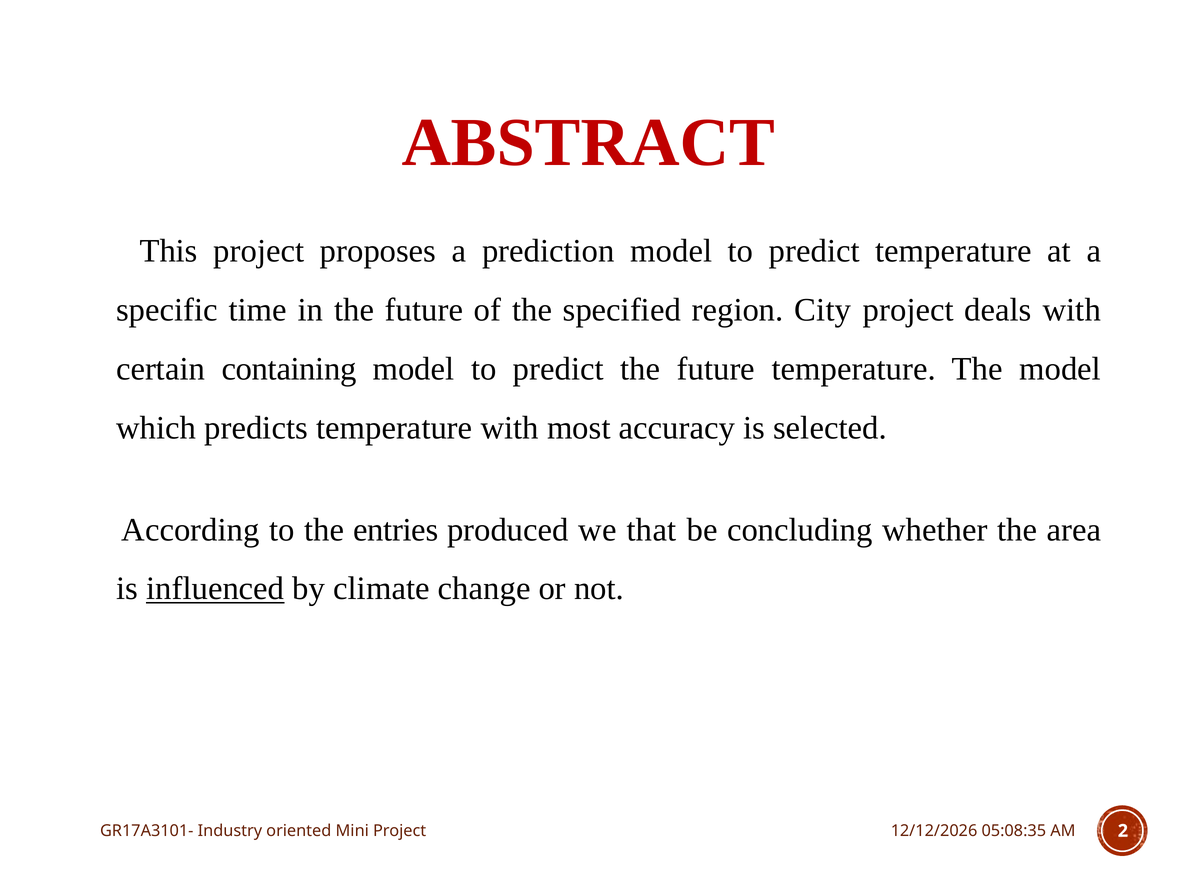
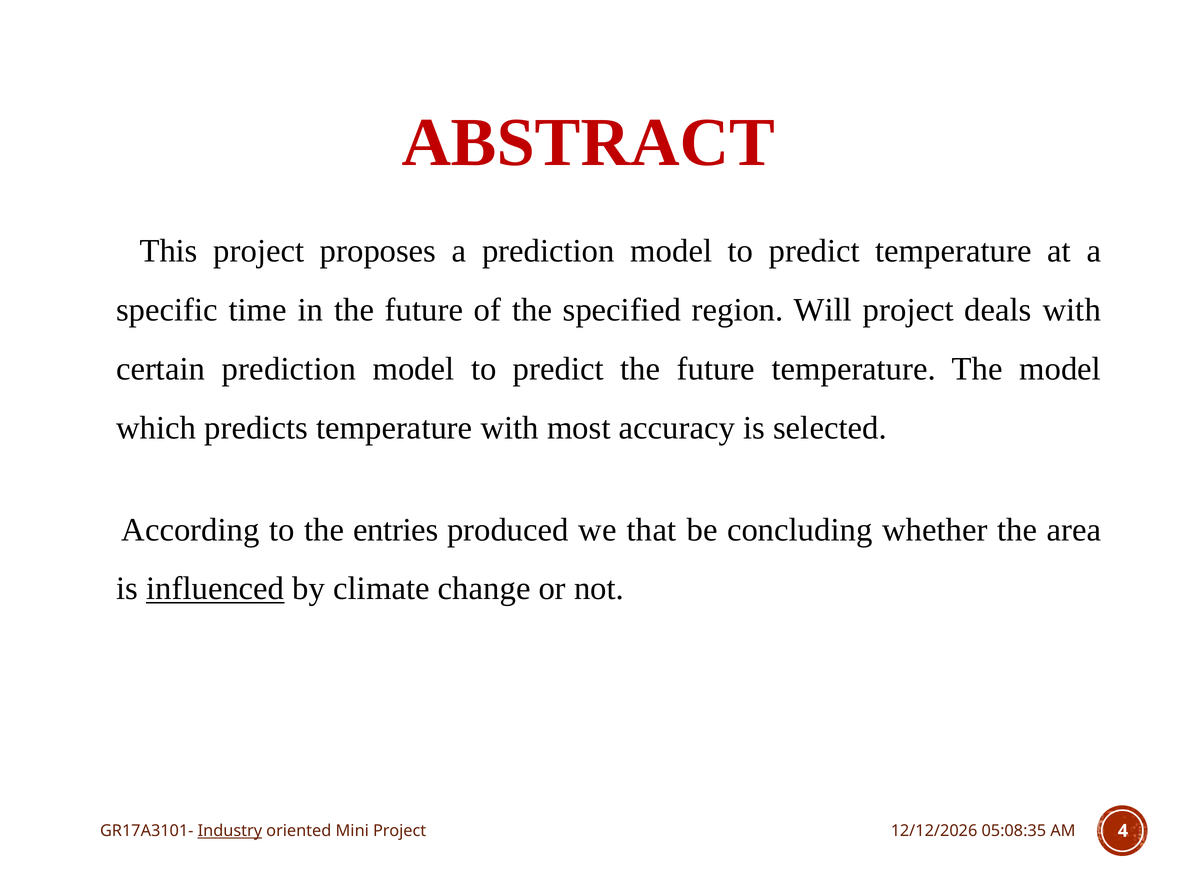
City: City -> Will (823, 310)
certain containing: containing -> prediction (289, 369)
Industry underline: none -> present (230, 831)
2: 2 -> 4 (1123, 831)
